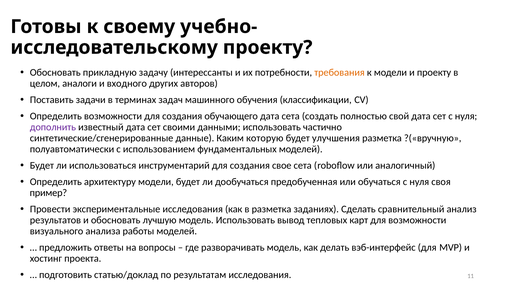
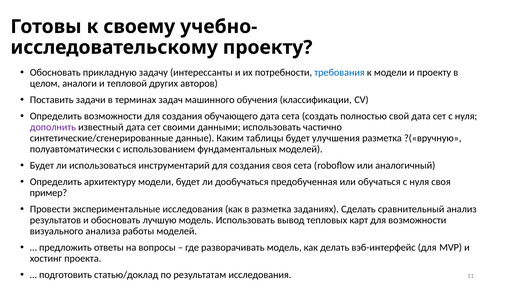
требования colour: orange -> blue (340, 72)
входного: входного -> тепловой (127, 83)
которую: которую -> таблицы (265, 138)
создания свое: свое -> своя (282, 165)
